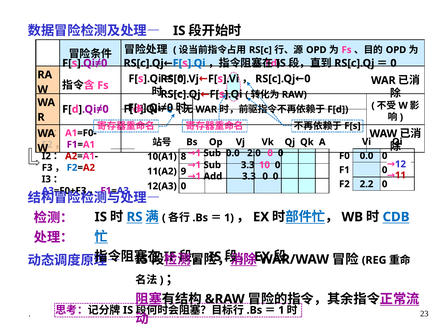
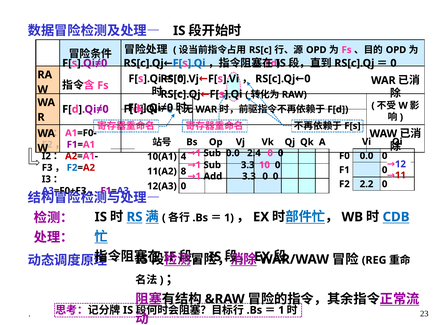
2.0: 2.0 -> 2.4 (254, 153)
8: 8 -> 4 (183, 156)
9: 9 -> 8 (183, 171)
